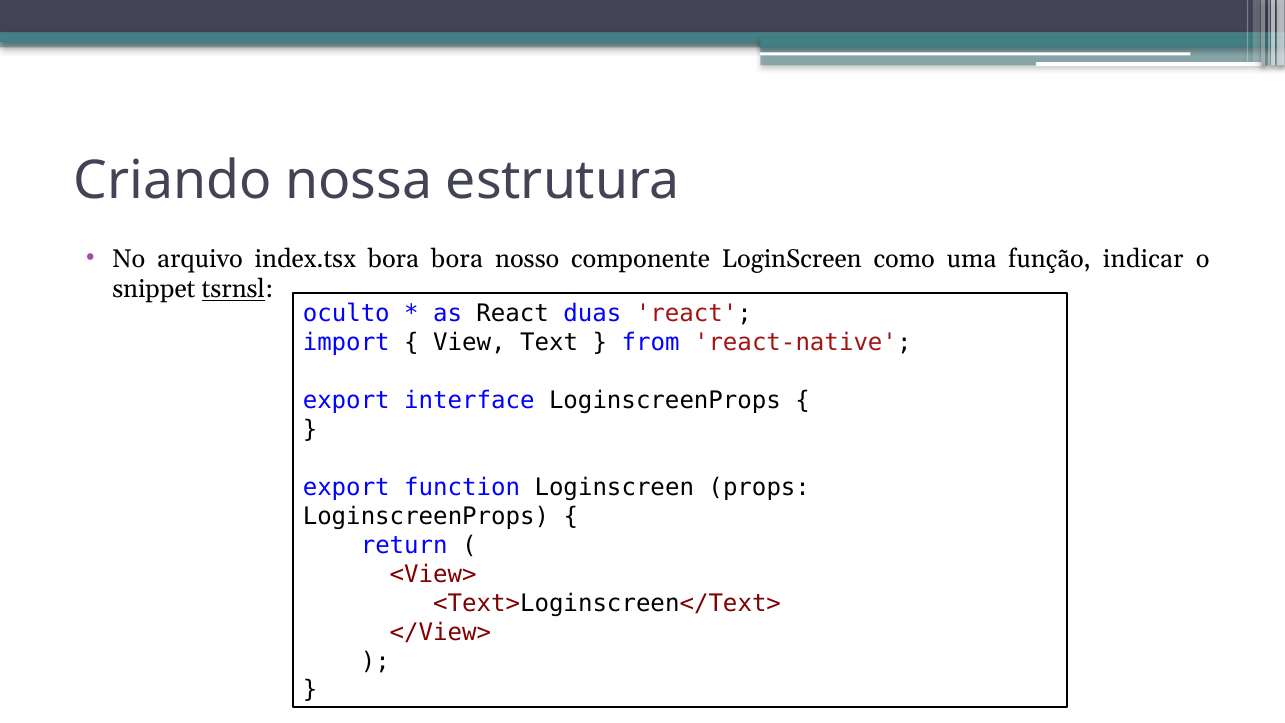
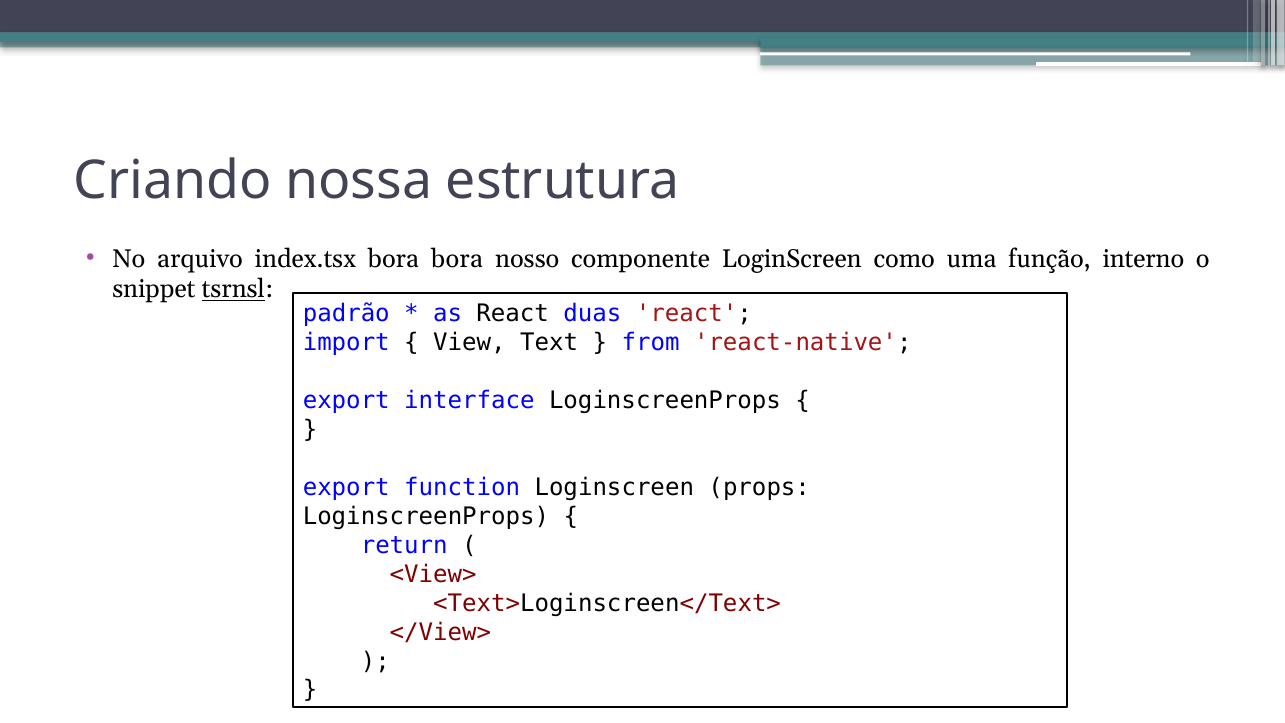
indicar: indicar -> interno (1143, 259)
oculto: oculto -> padrão (346, 314)
